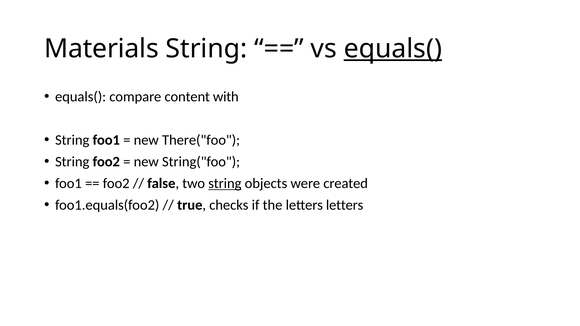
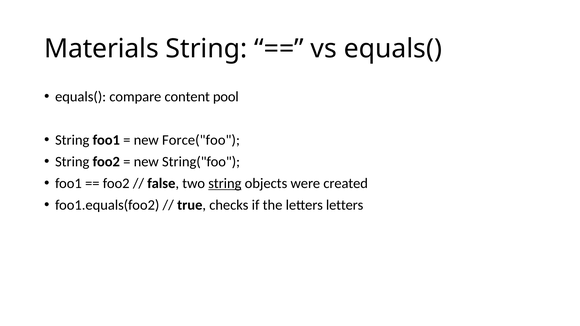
equals( underline: present -> none (393, 49)
with: with -> pool (226, 97)
There("foo: There("foo -> Force("foo (201, 140)
